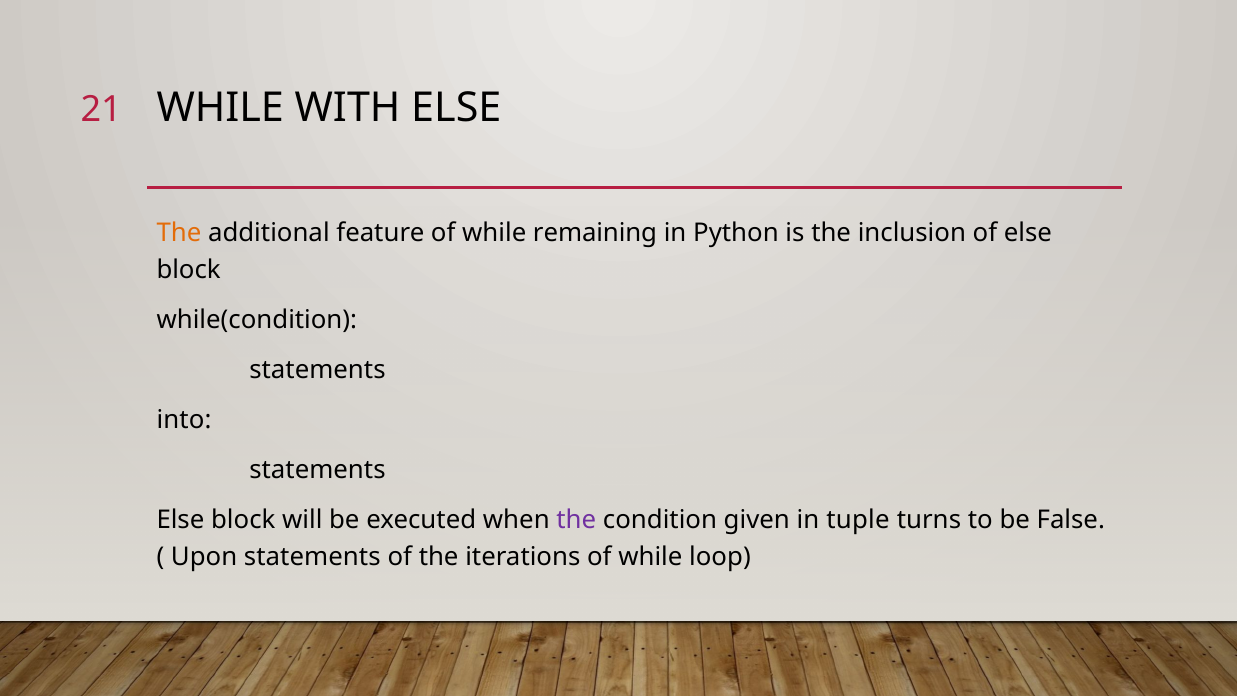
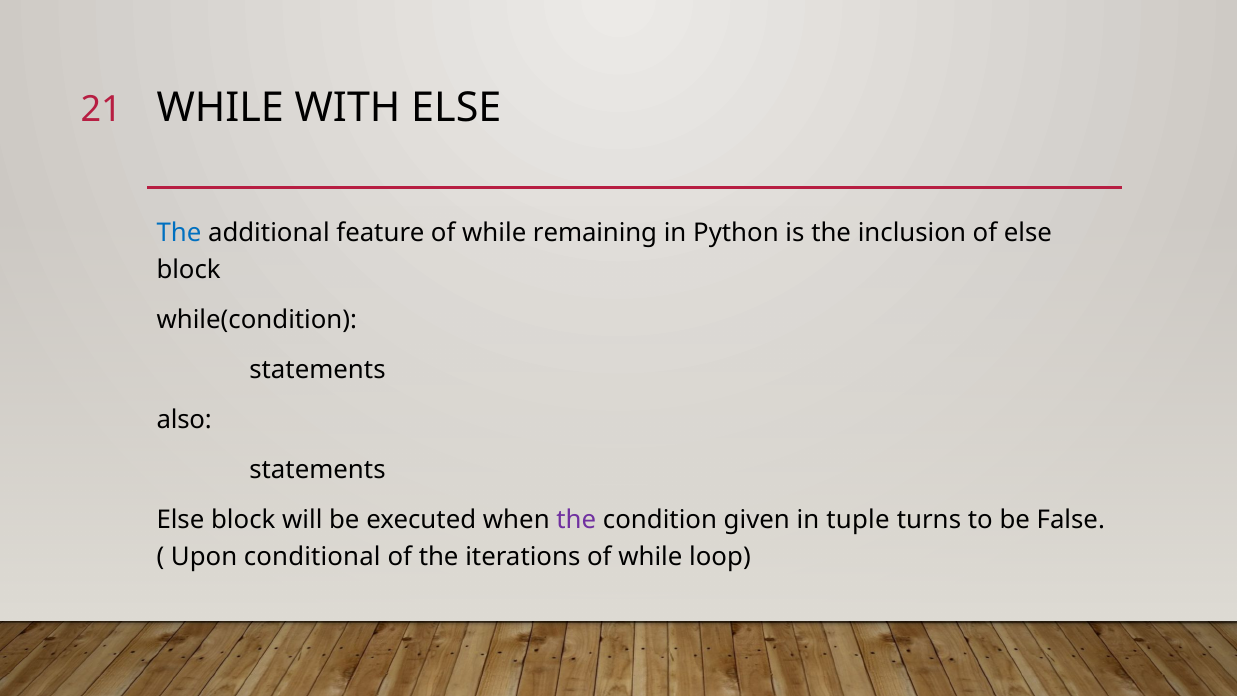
The colour: orange -> blue (179, 233)
into: into -> also (184, 420)
Upon statements: statements -> conditional (312, 557)
